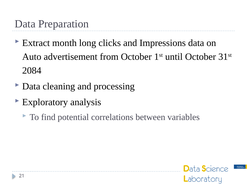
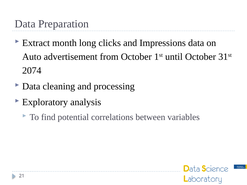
2084: 2084 -> 2074 (32, 71)
